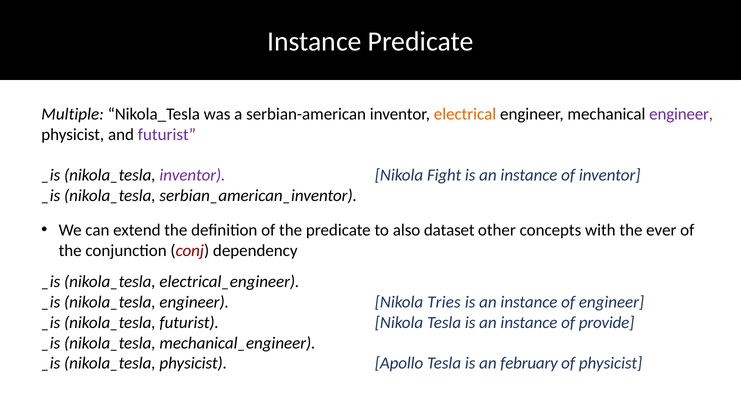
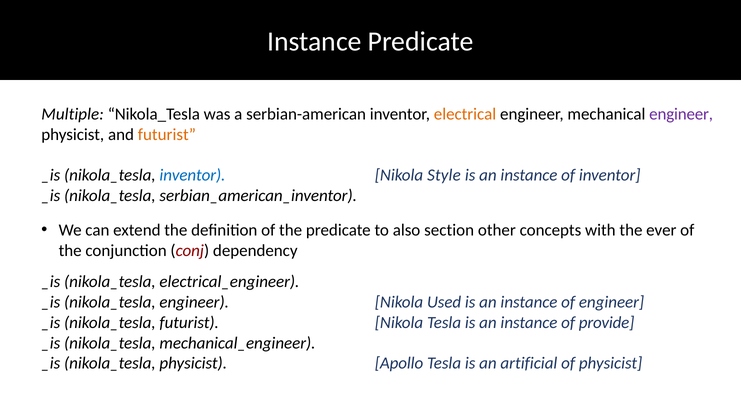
futurist colour: purple -> orange (167, 134)
inventor colour: purple -> blue (192, 175)
Fight: Fight -> Style (444, 175)
dataset: dataset -> section (449, 230)
Tries: Tries -> Used (444, 302)
february: february -> artificial (529, 363)
